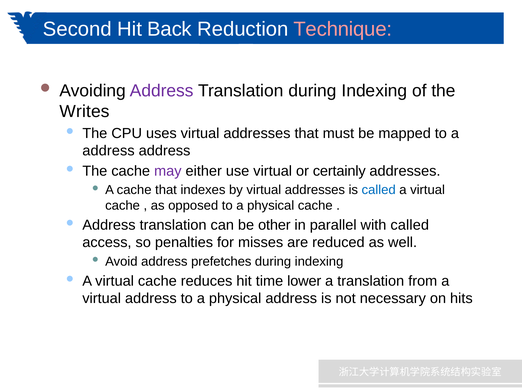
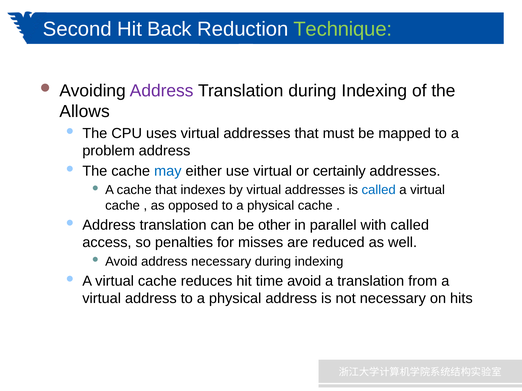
Technique colour: pink -> light green (343, 29)
Writes: Writes -> Allows (85, 112)
address: address -> problem (109, 151)
may colour: purple -> blue (168, 171)
address prefetches: prefetches -> necessary (221, 262)
time lower: lower -> avoid (304, 281)
